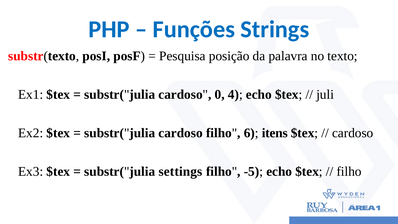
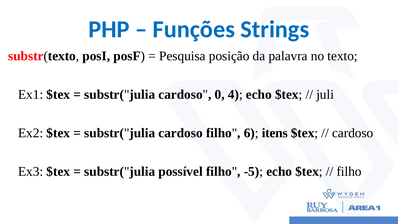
settings: settings -> possível (181, 171)
